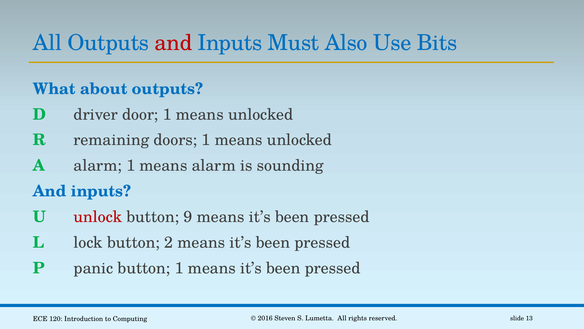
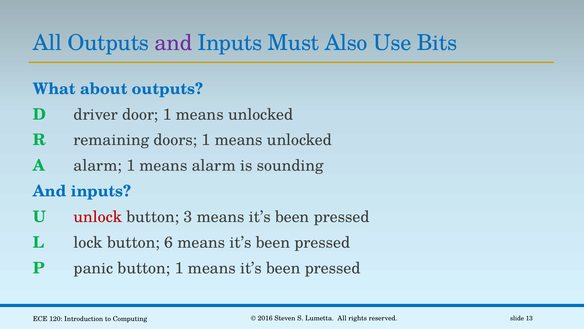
and colour: red -> purple (173, 43)
9: 9 -> 3 (188, 217)
2: 2 -> 6 (169, 242)
